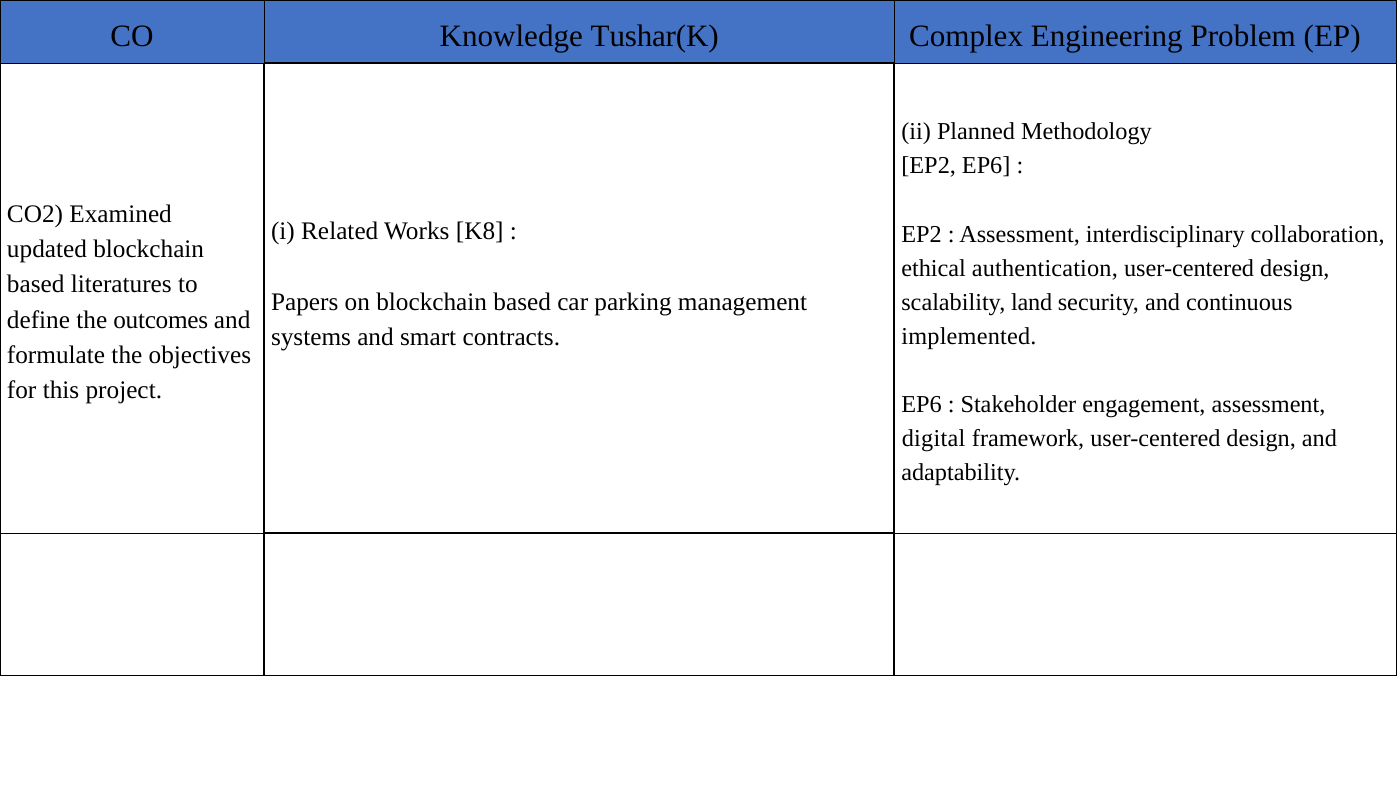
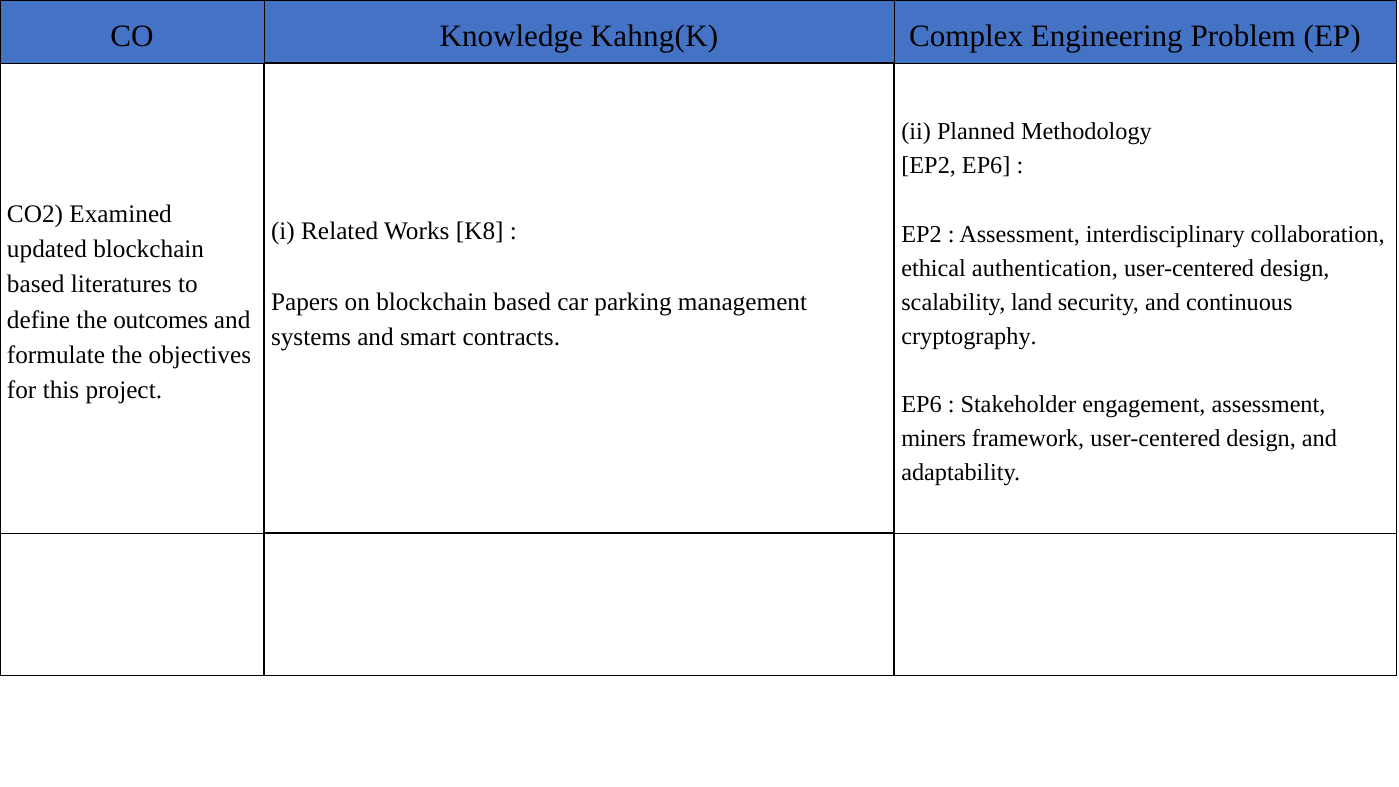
Tushar(K: Tushar(K -> Kahng(K (655, 36)
implemented: implemented -> cryptography (969, 336)
digital: digital -> miners (934, 438)
